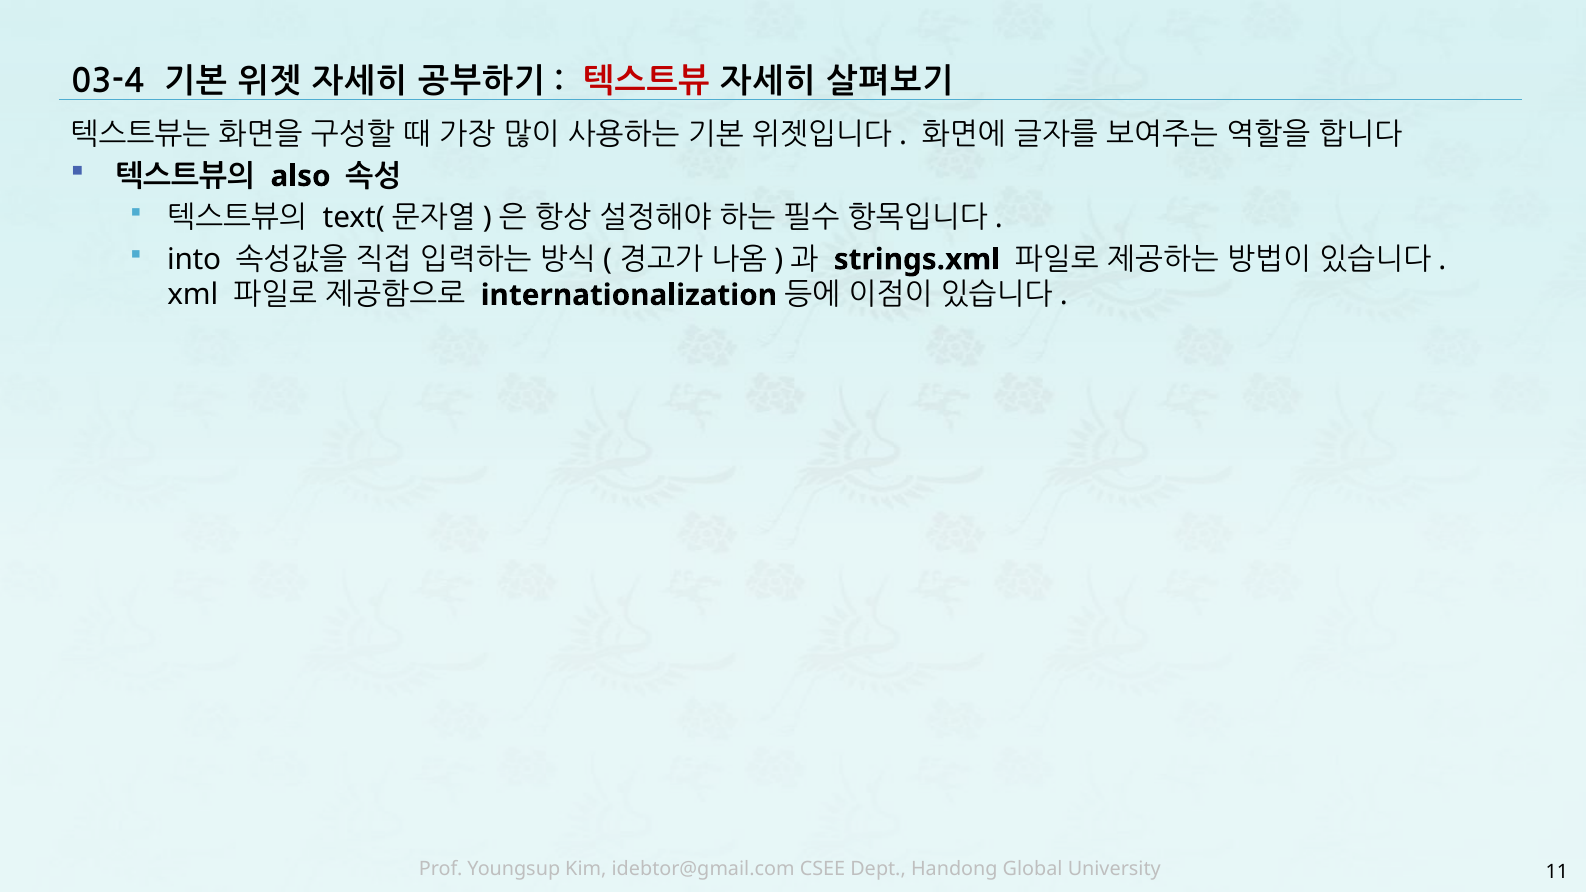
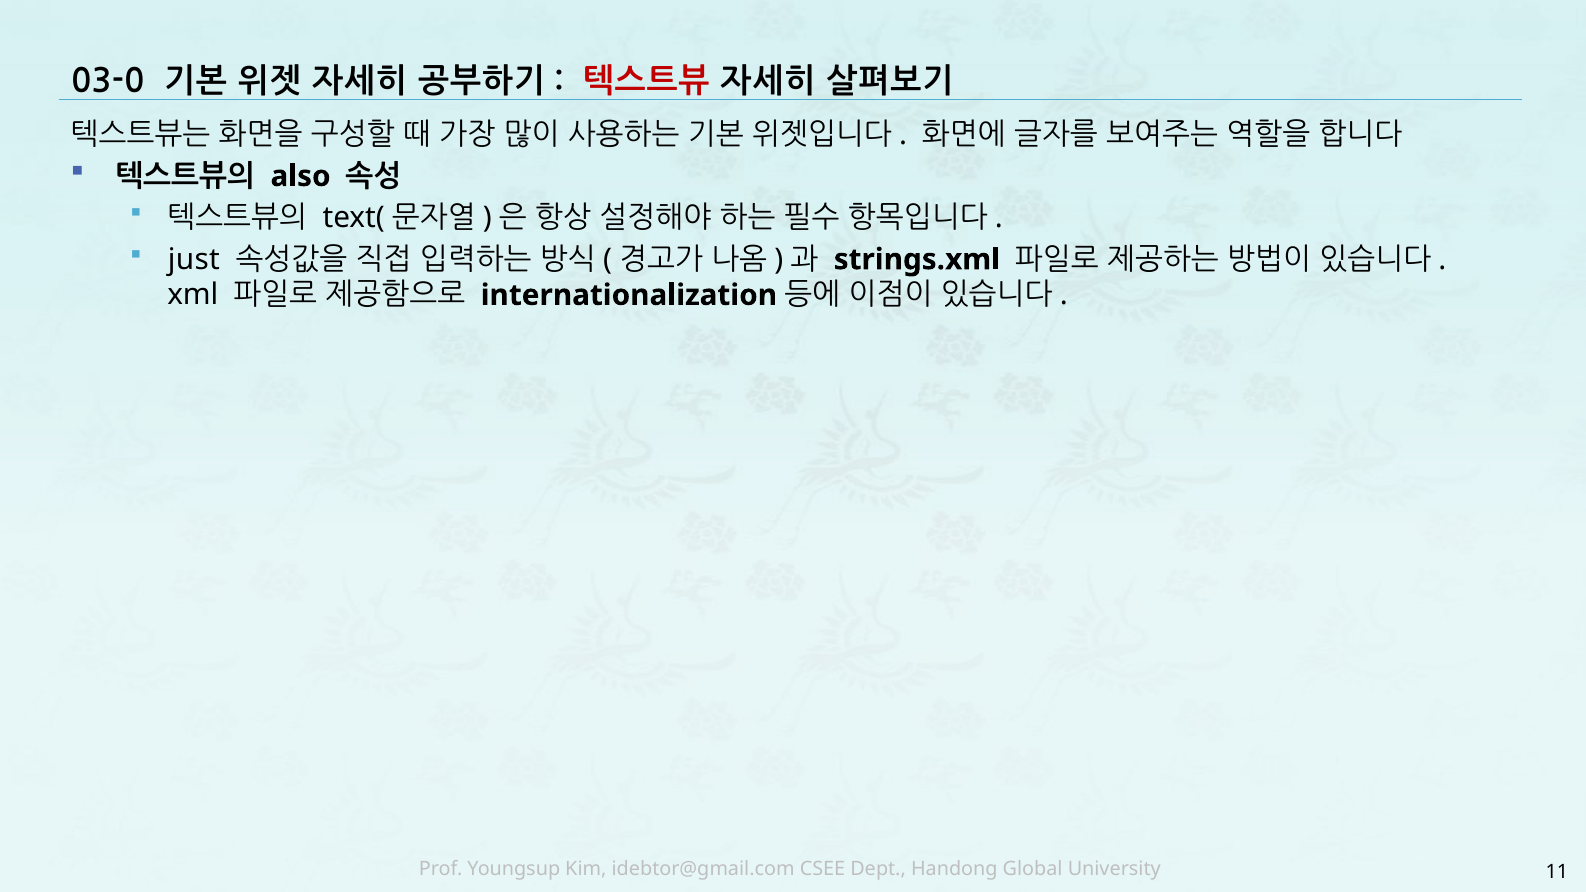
03-4: 03-4 -> 03-0 (108, 81)
into: into -> just (194, 260)
